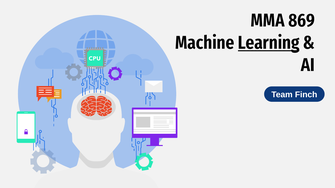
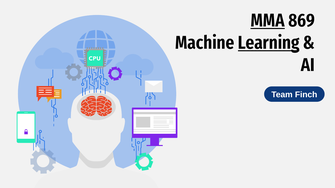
MMA underline: none -> present (268, 21)
